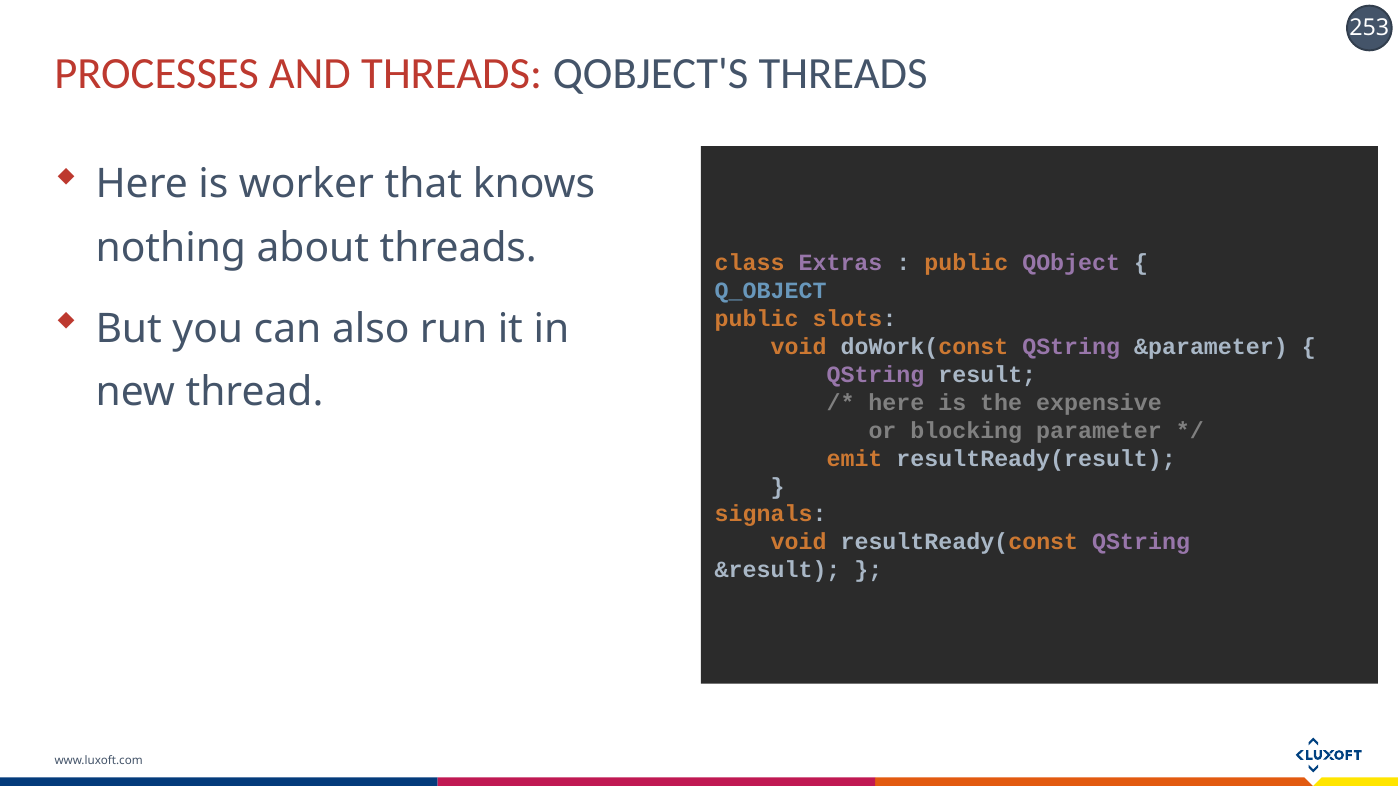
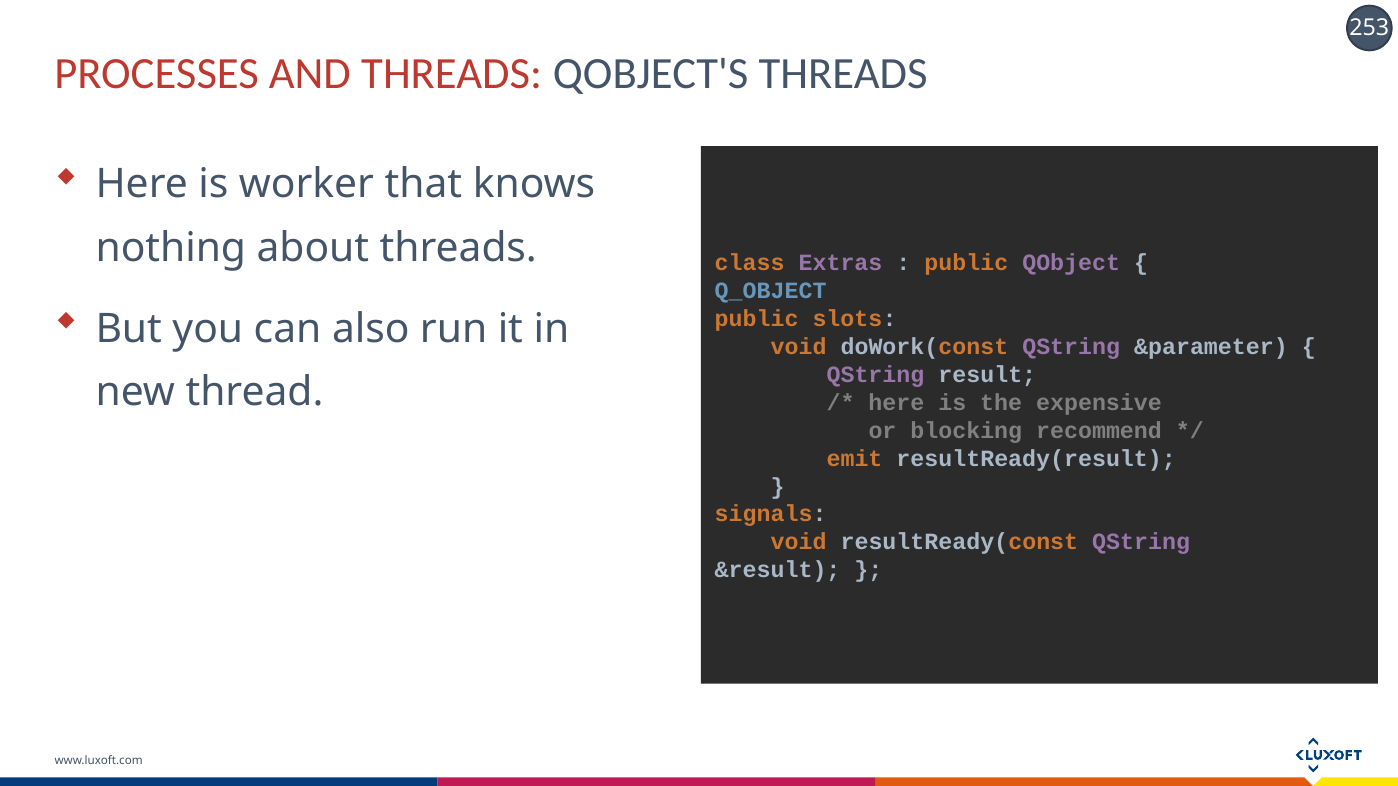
parameter: parameter -> recommend (1099, 431)
